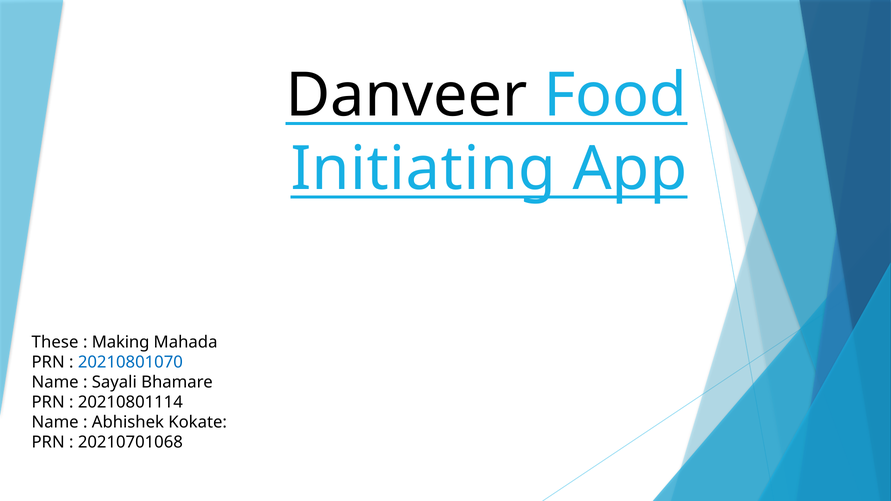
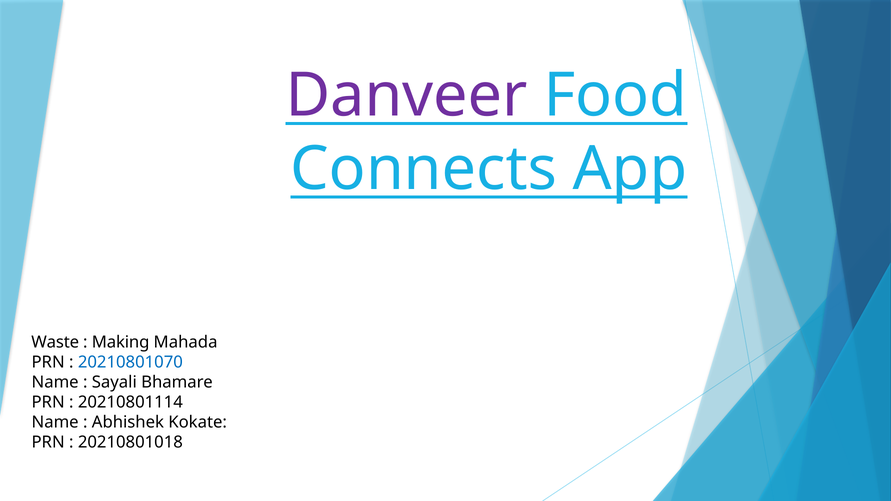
Danveer colour: black -> purple (407, 96)
Initiating: Initiating -> Connects (424, 169)
These: These -> Waste (55, 342)
20210701068: 20210701068 -> 20210801018 (130, 442)
